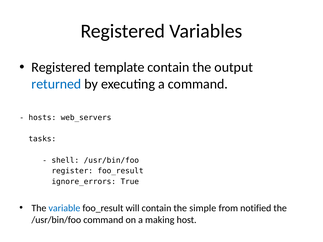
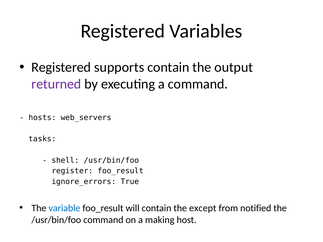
template: template -> supports (119, 67)
returned colour: blue -> purple (56, 84)
simple: simple -> except (203, 208)
